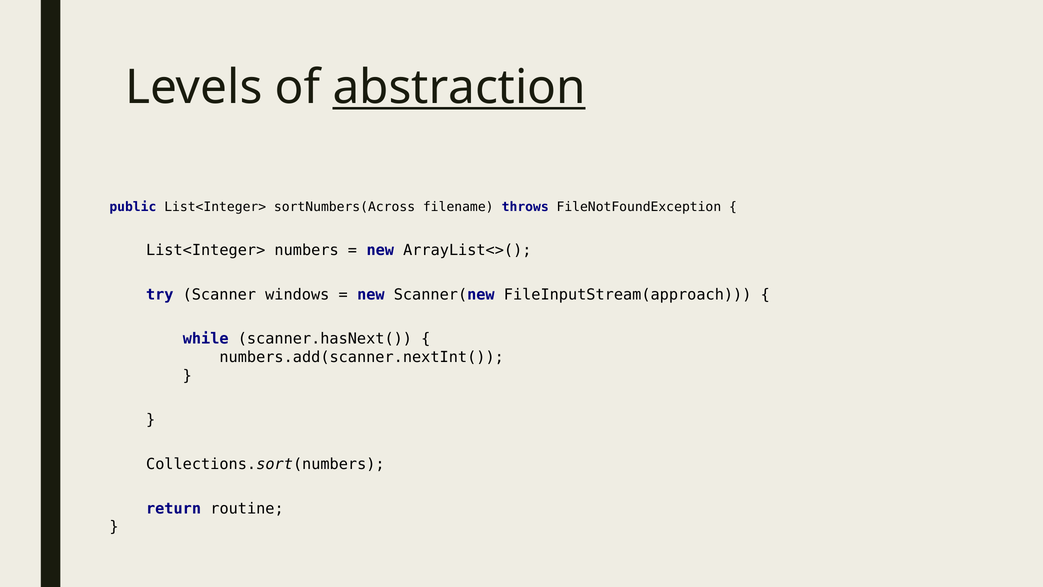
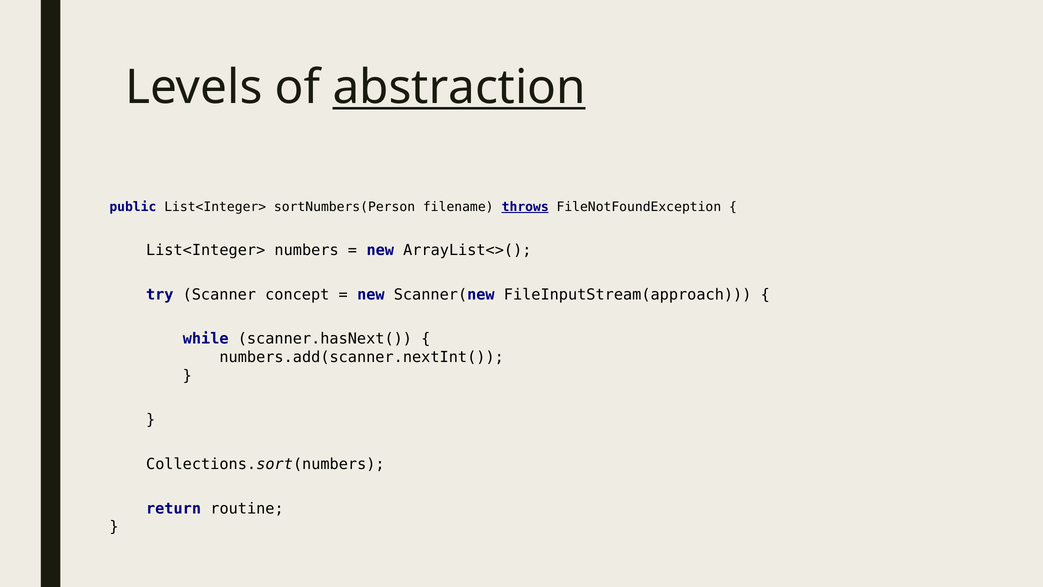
sortNumbers(Across: sortNumbers(Across -> sortNumbers(Person (345, 207)
throws underline: none -> present (525, 207)
windows: windows -> concept (297, 294)
